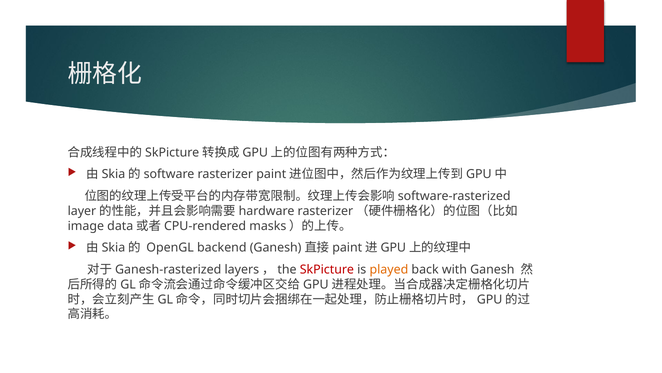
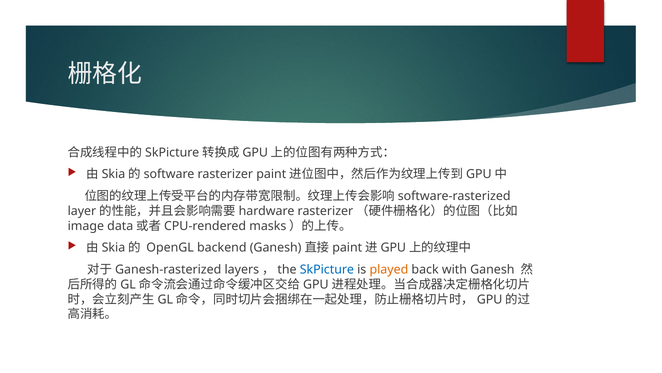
SkPicture colour: red -> blue (327, 269)
